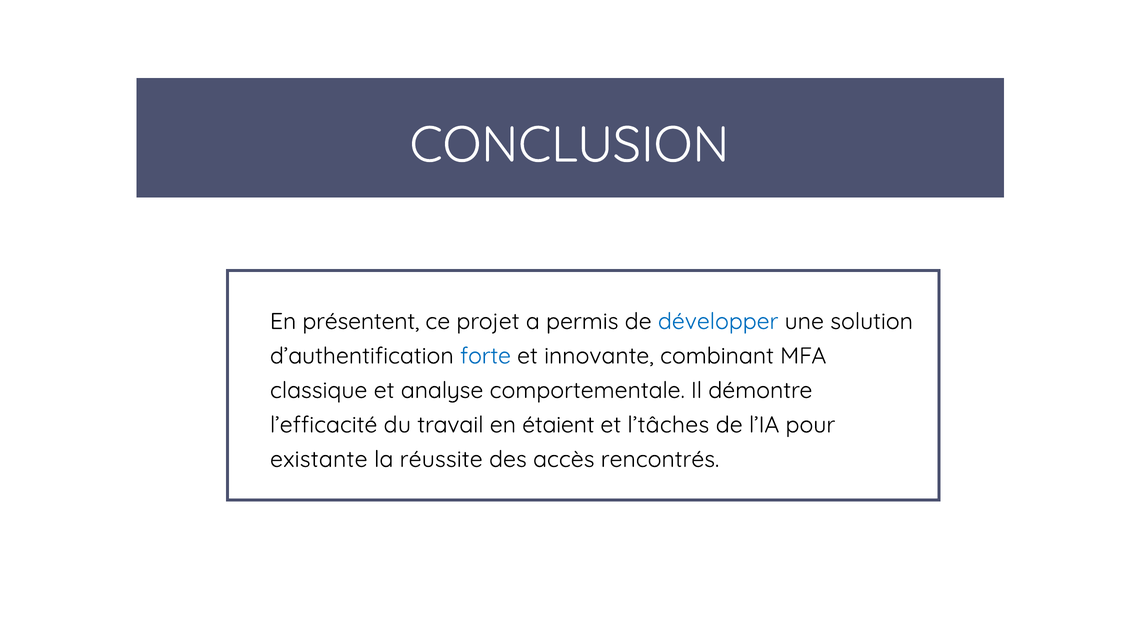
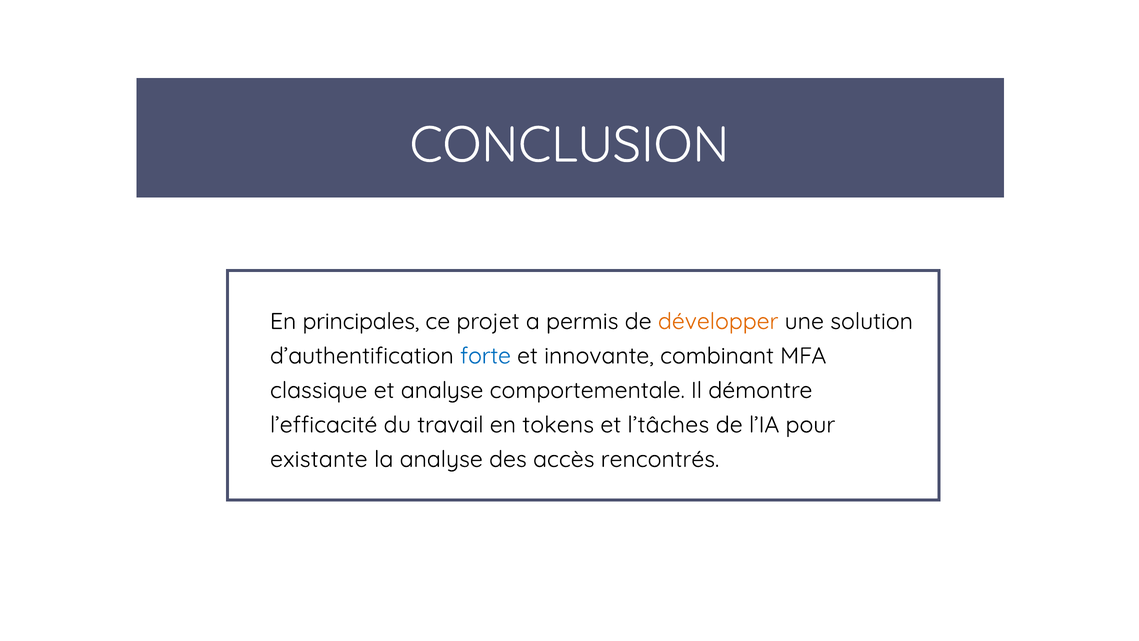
présentent: présentent -> principales (361, 321)
développer colour: blue -> orange (718, 321)
étaient: étaient -> tokens (558, 425)
la réussite: réussite -> analyse (441, 459)
